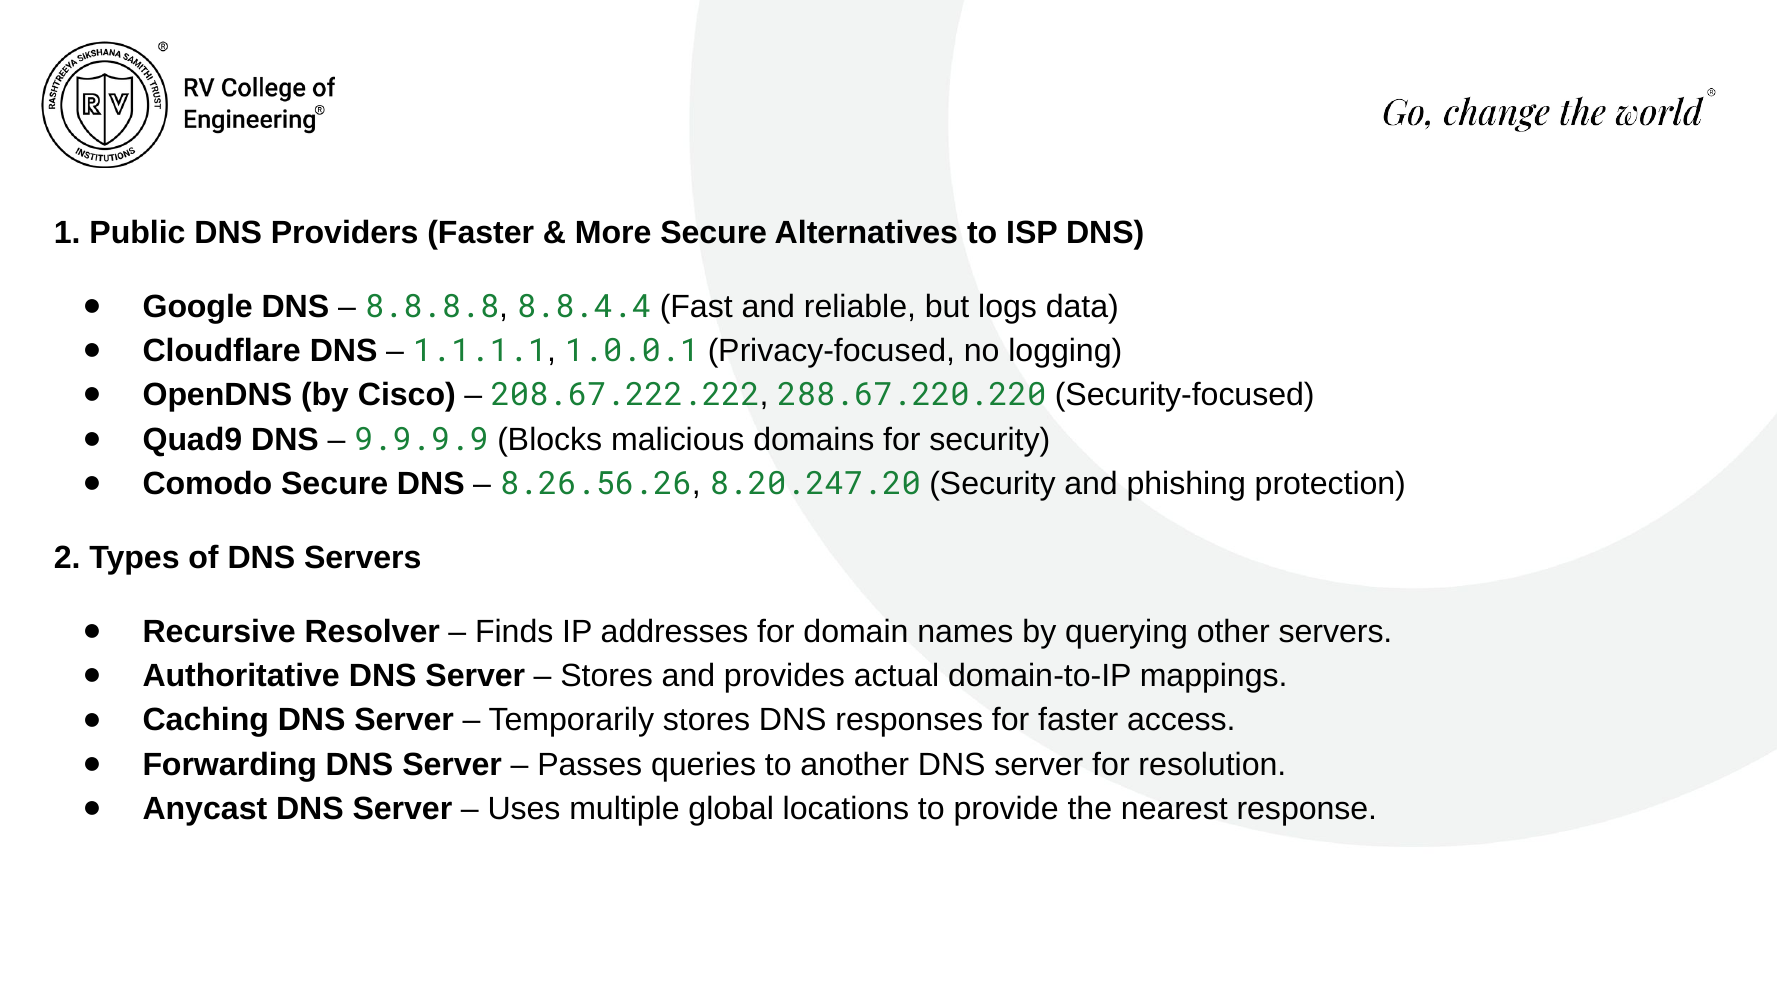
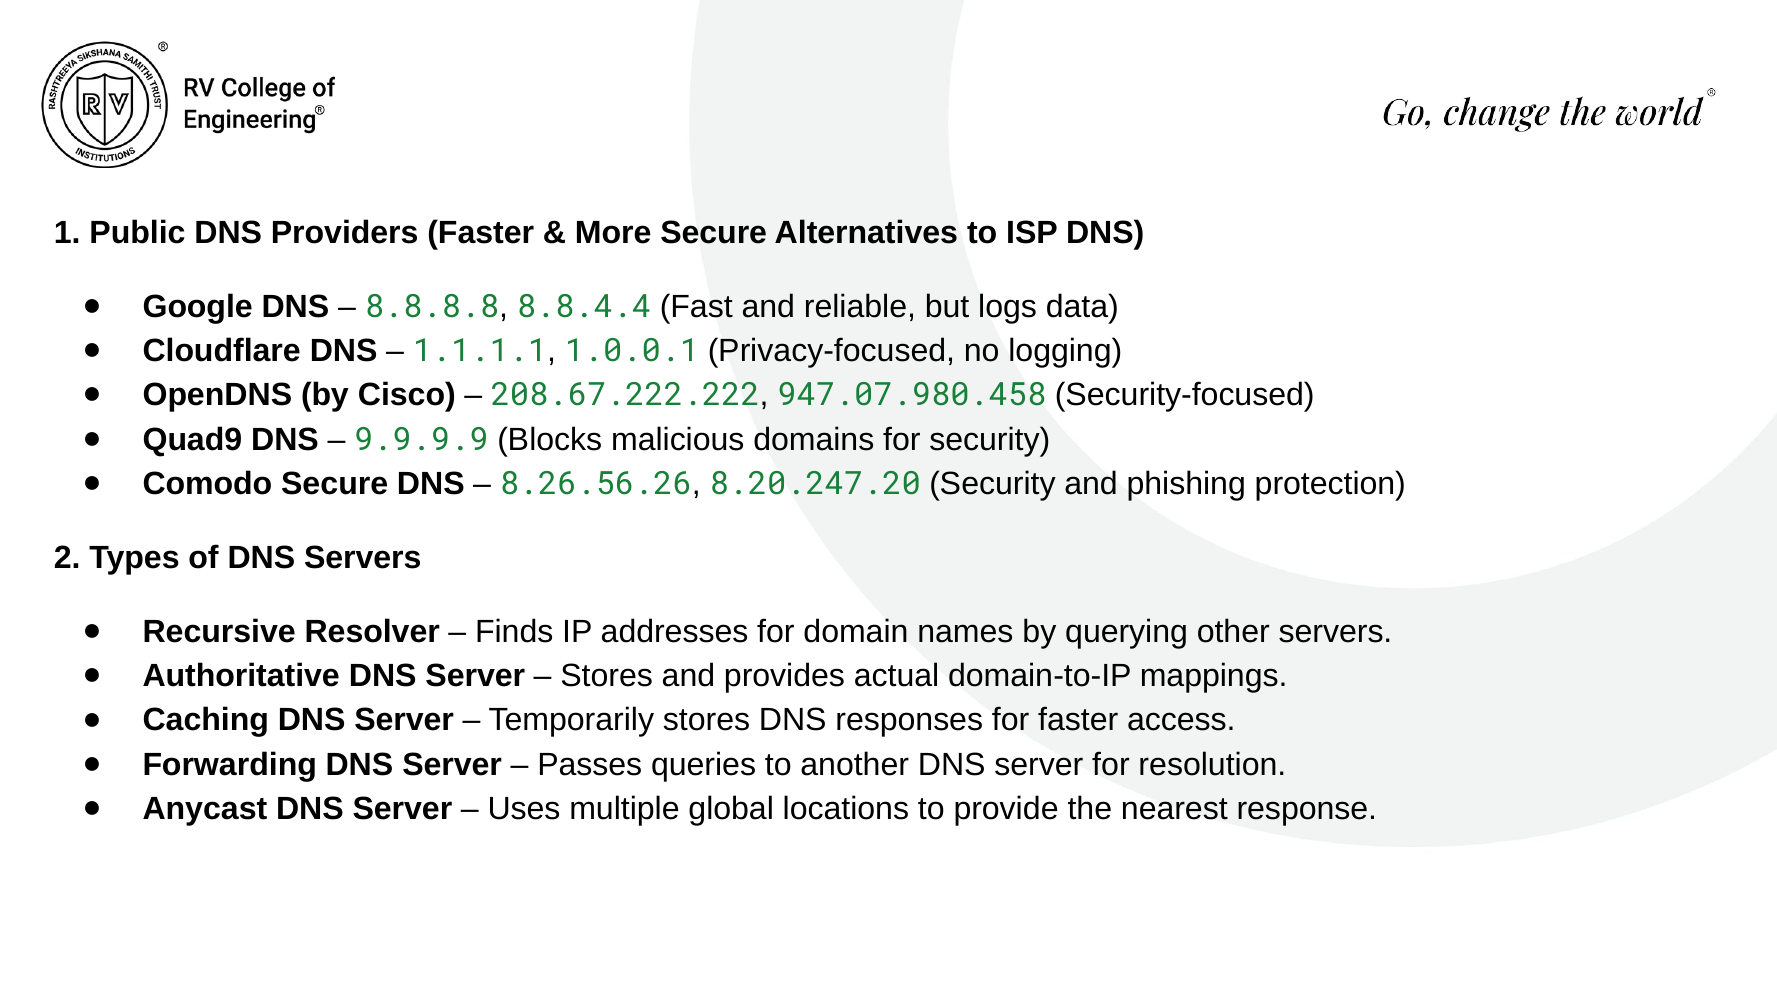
288.67.220.220: 288.67.220.220 -> 947.07.980.458 (912, 395)
